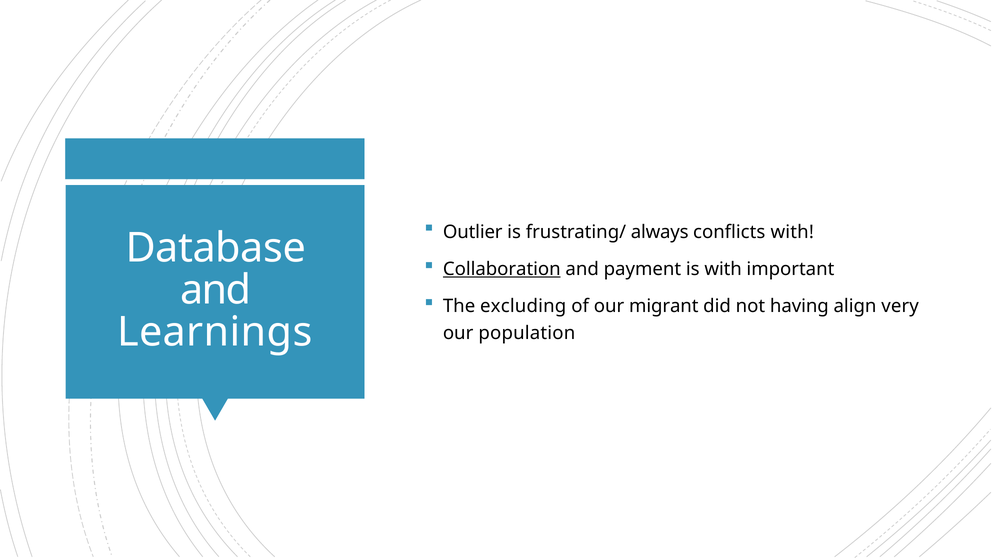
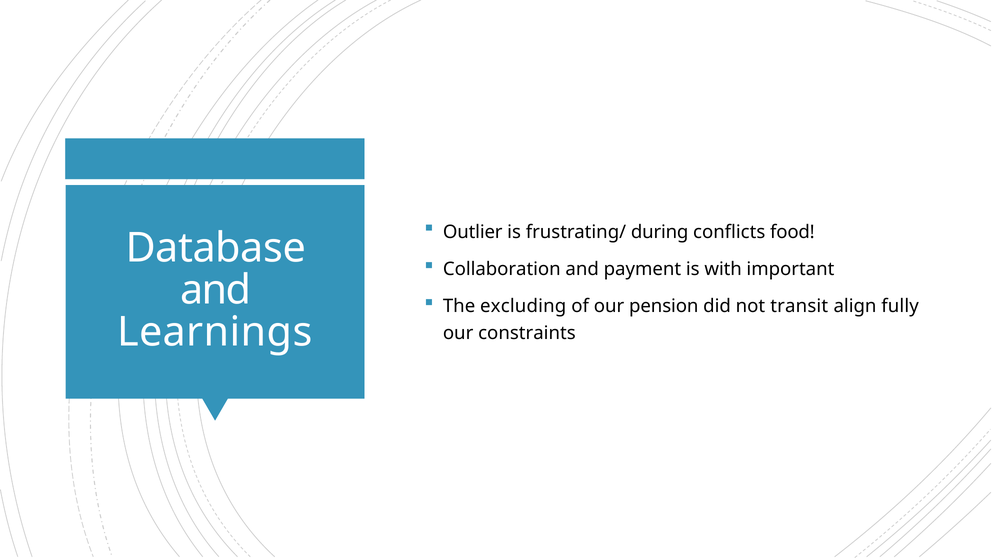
always: always -> during (660, 232)
conflicts with: with -> food (792, 232)
Collaboration underline: present -> none (502, 269)
migrant: migrant -> pension (664, 306)
having: having -> transit (799, 306)
very: very -> fully (900, 306)
population: population -> constraints (527, 333)
